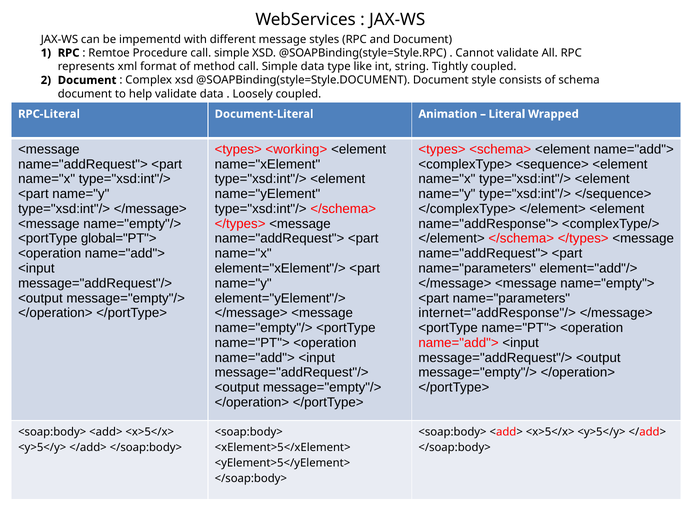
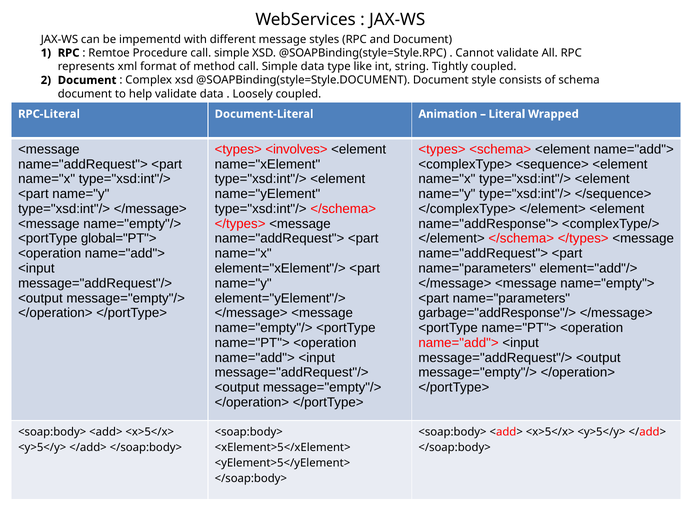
<working>: <working> -> <involves> (297, 149)
internet="addResponse"/>: internet="addResponse"/> -> garbage="addResponse"/> (497, 313)
